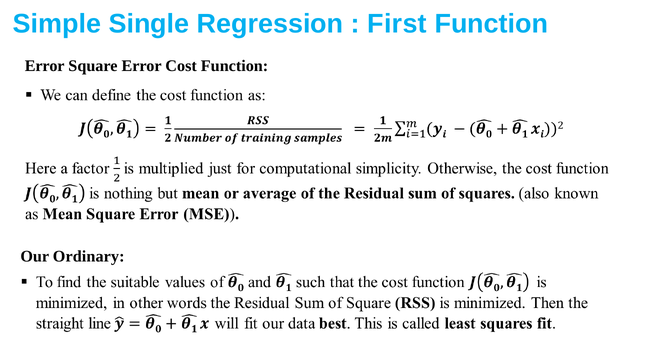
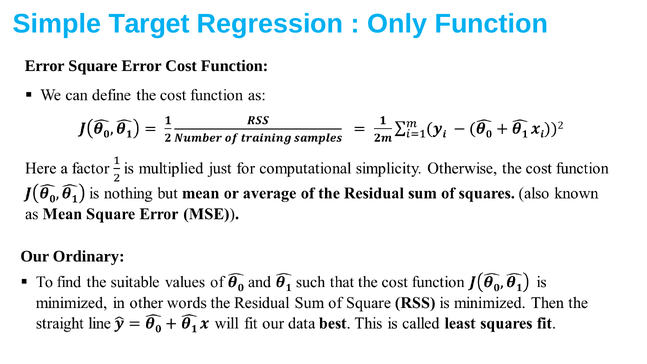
Single: Single -> Target (149, 24)
First: First -> Only (397, 24)
